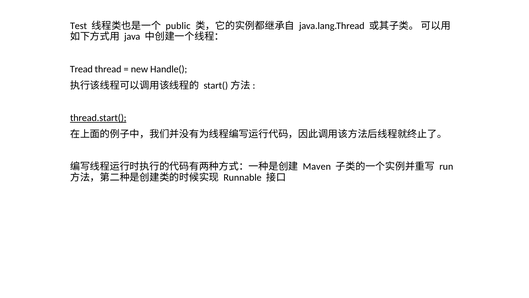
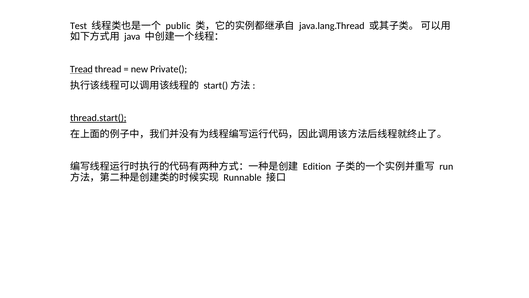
Tread underline: none -> present (81, 69)
Handle(: Handle( -> Private( (169, 69)
Maven: Maven -> Edition (317, 166)
